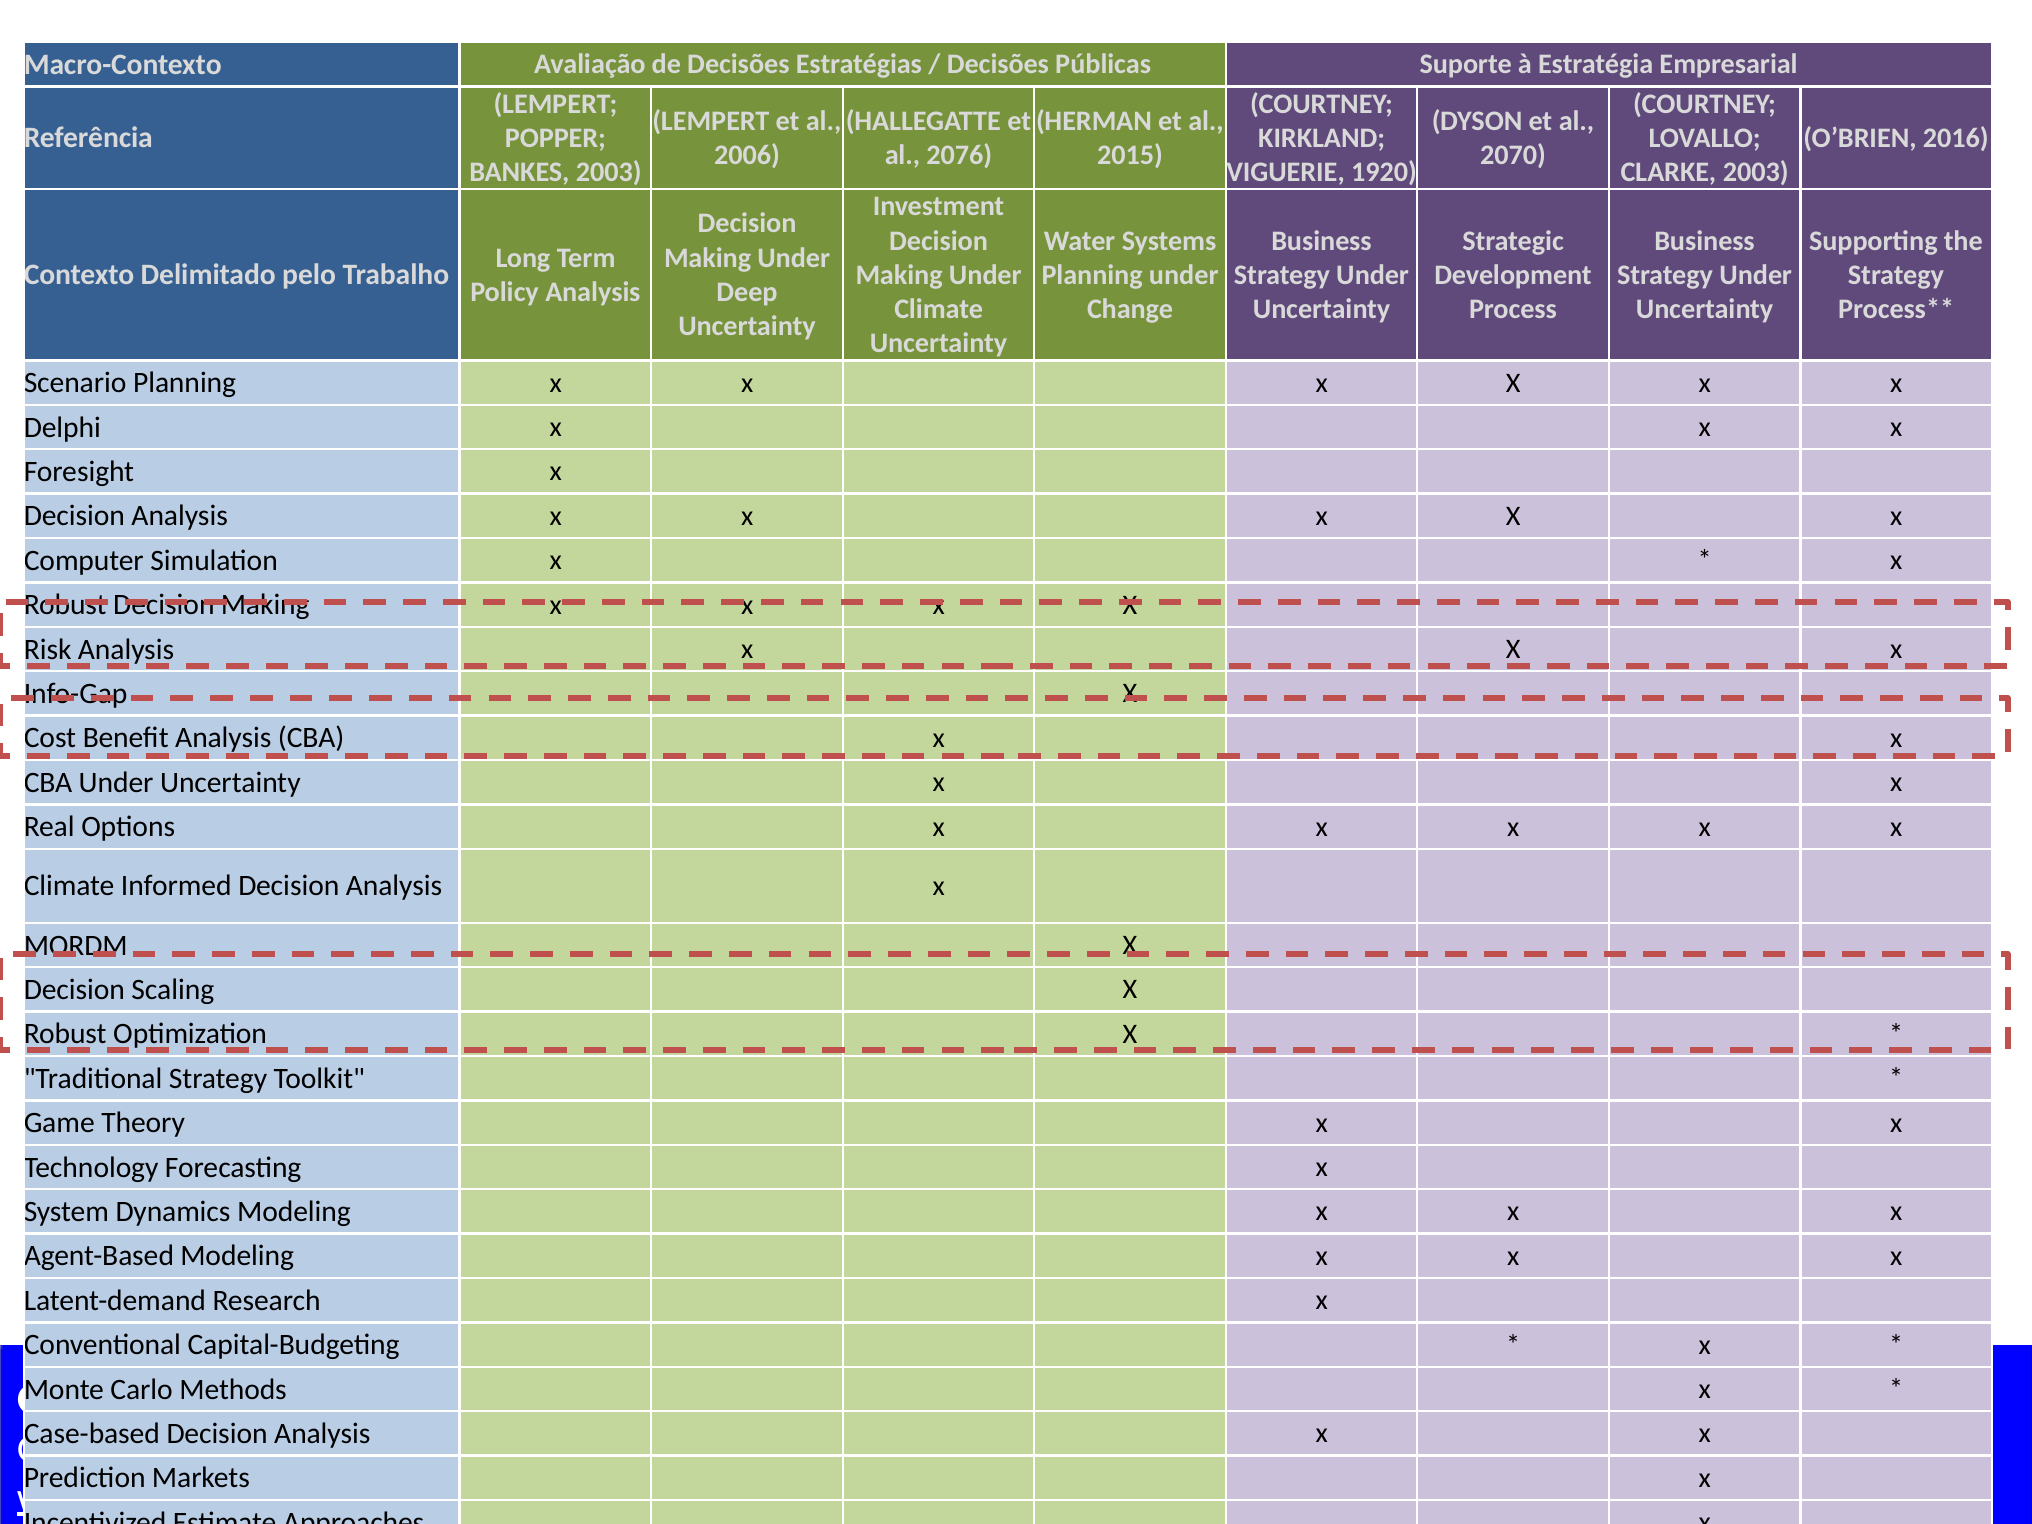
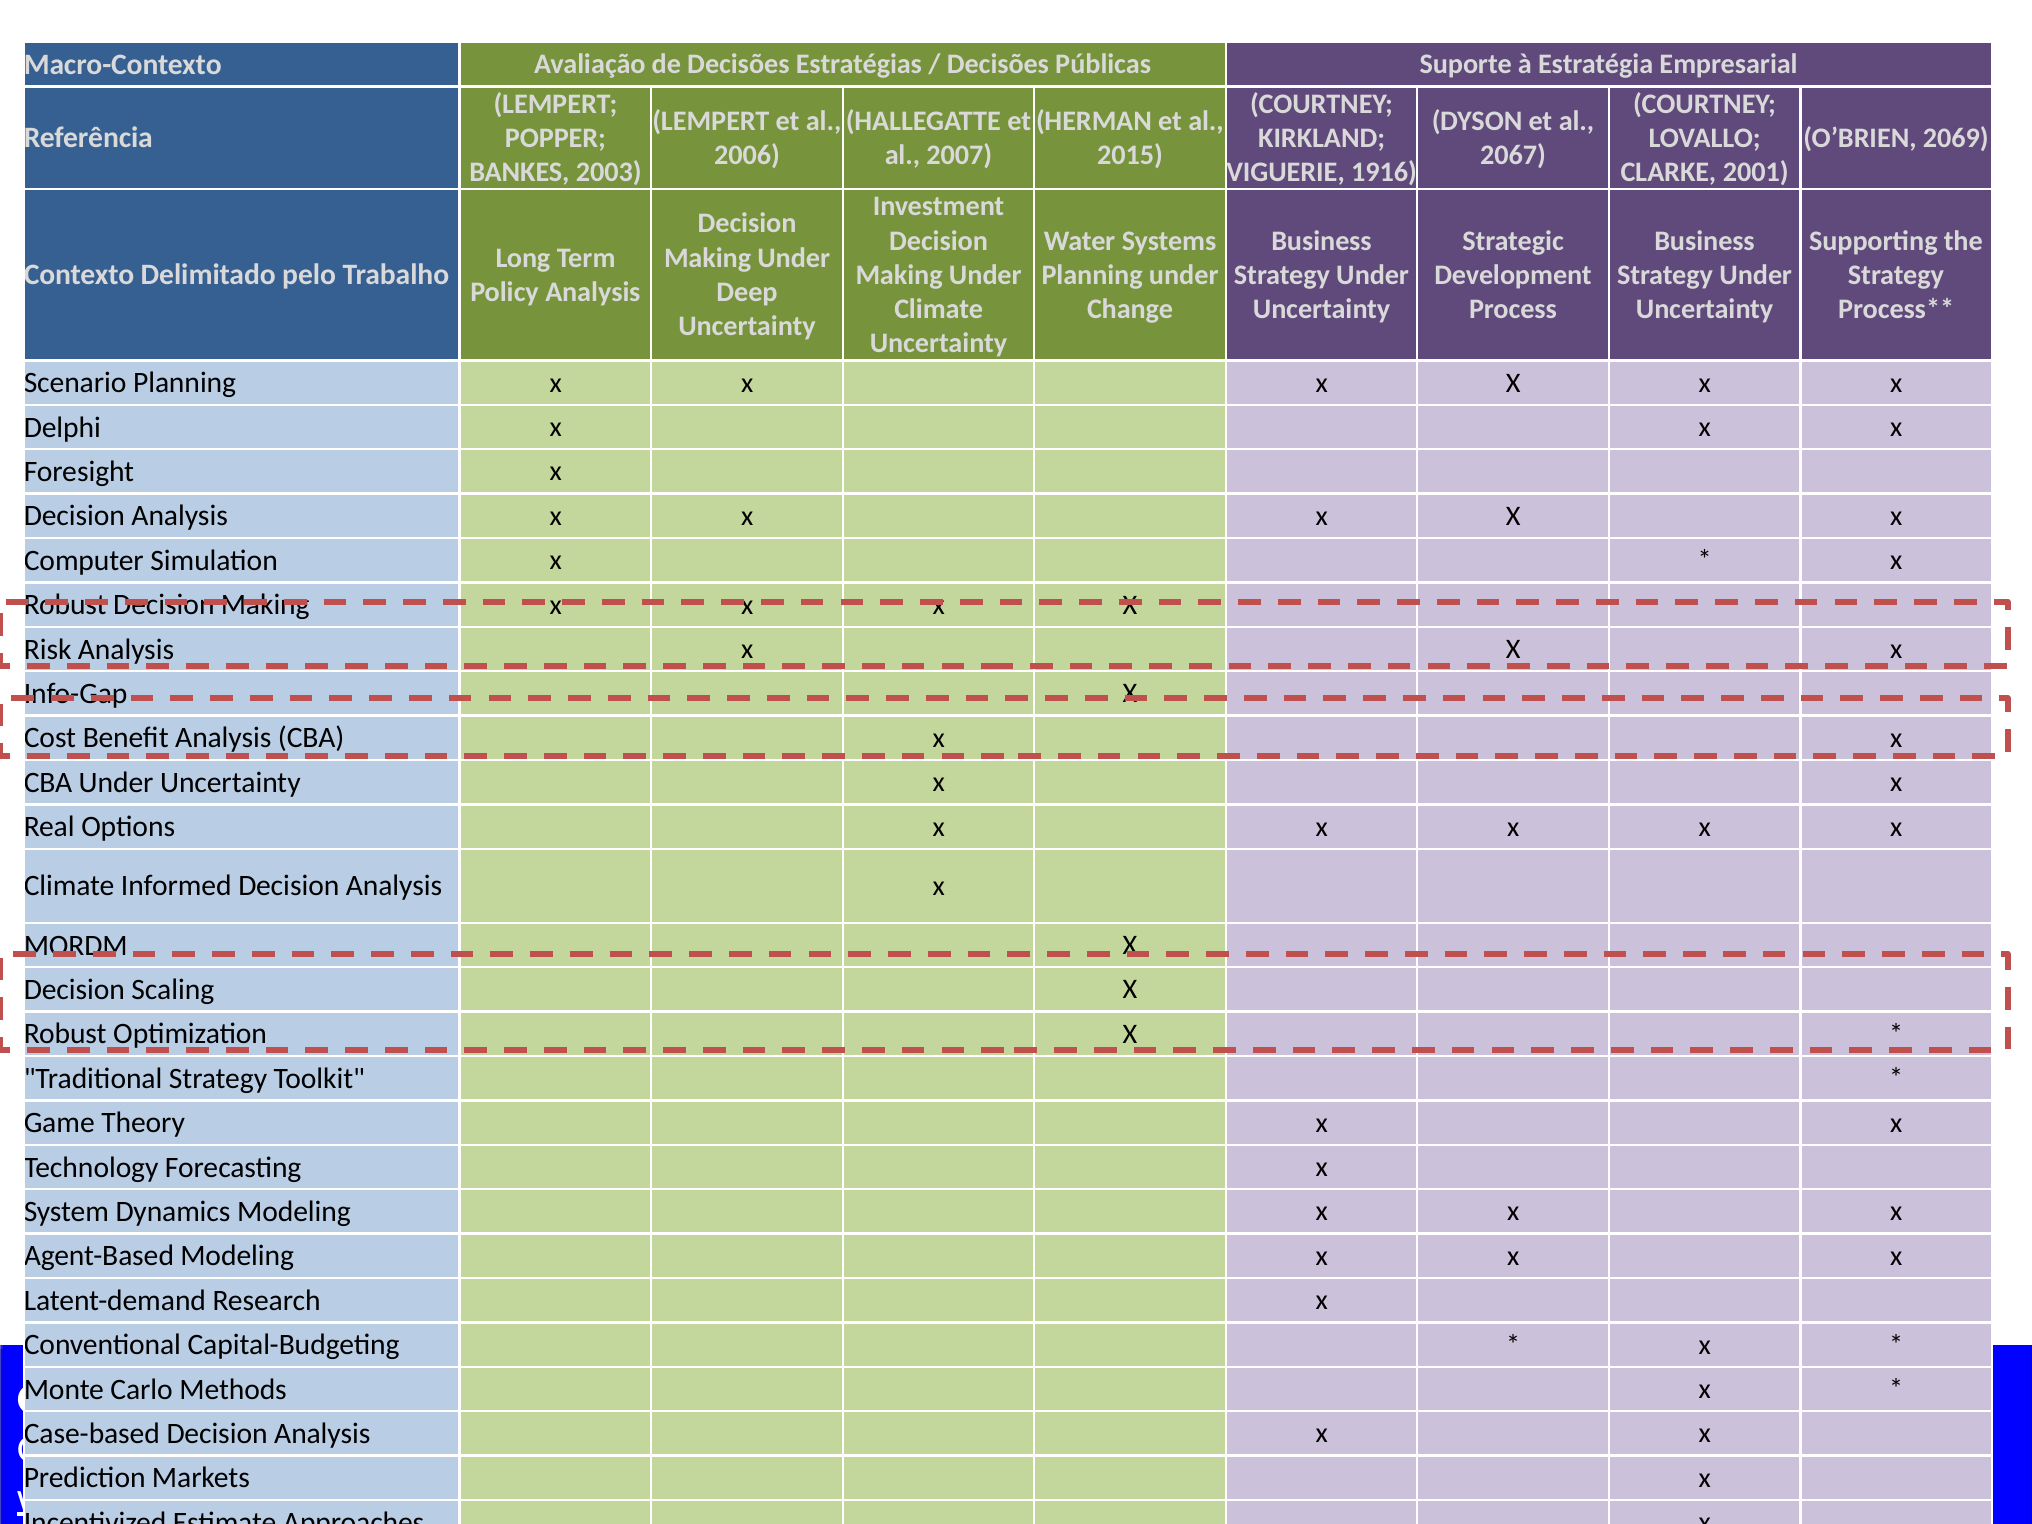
2016: 2016 -> 2069 (1956, 138)
2076: 2076 -> 2007 (959, 155)
2070: 2070 -> 2067 (1513, 155)
1920: 1920 -> 1916 (1384, 172)
CLARKE 2003: 2003 -> 2001 (1756, 172)
